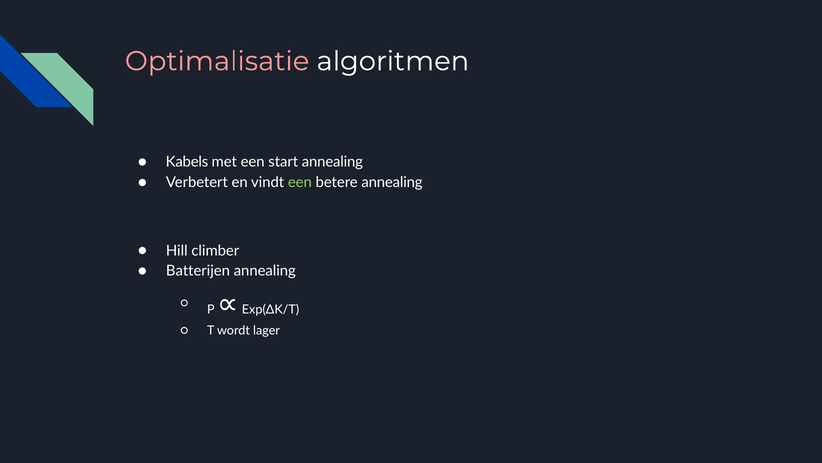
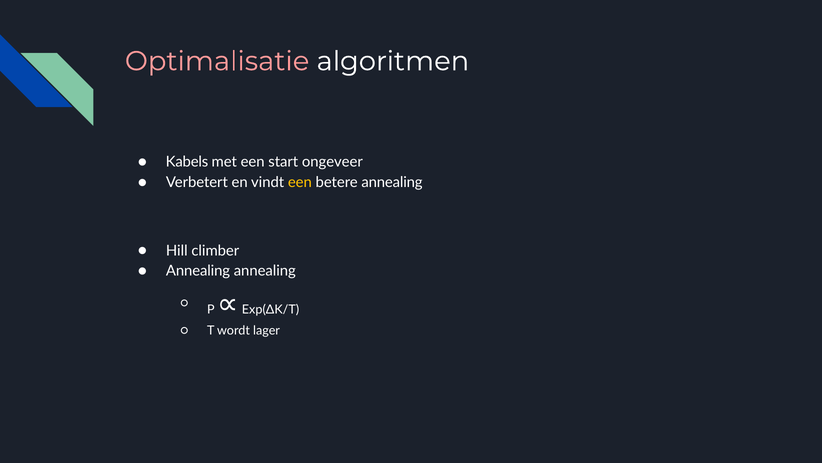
start annealing: annealing -> ongeveer (332, 162)
een colour: light green -> yellow (300, 182)
Batterijen: Batterijen -> Annealing (198, 271)
